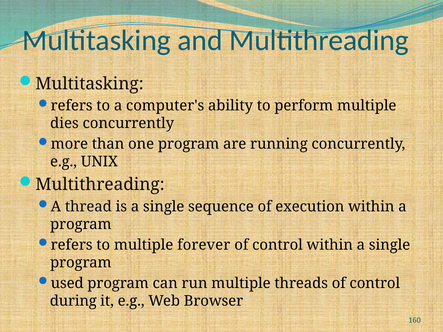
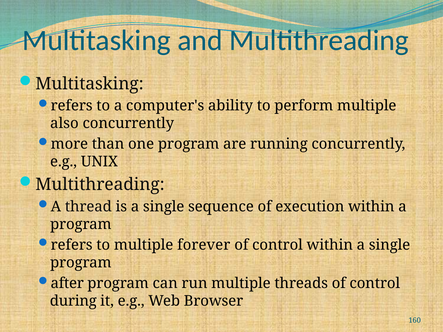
dies: dies -> also (64, 124)
used: used -> after (67, 283)
